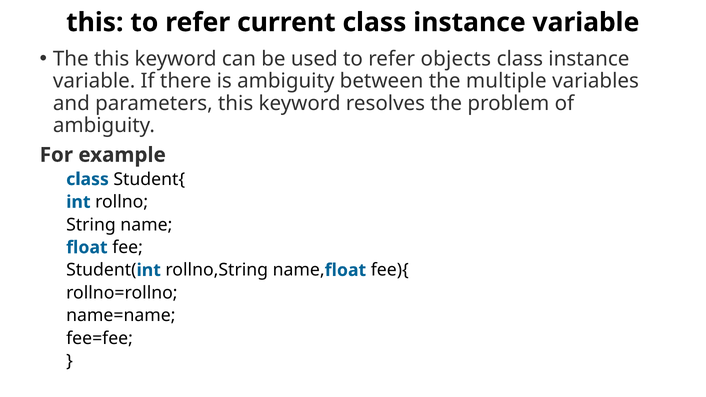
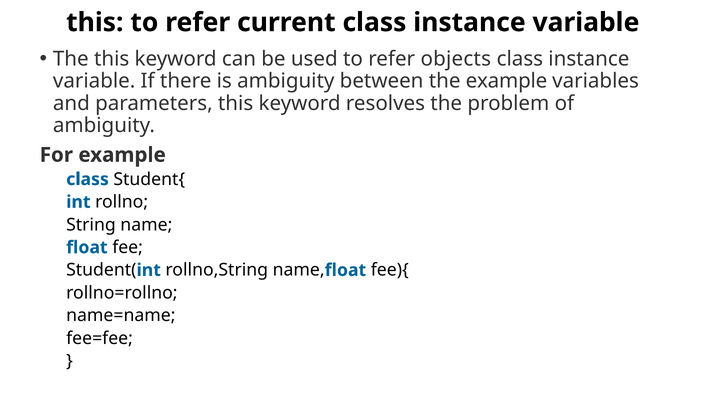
the multiple: multiple -> example (506, 81)
